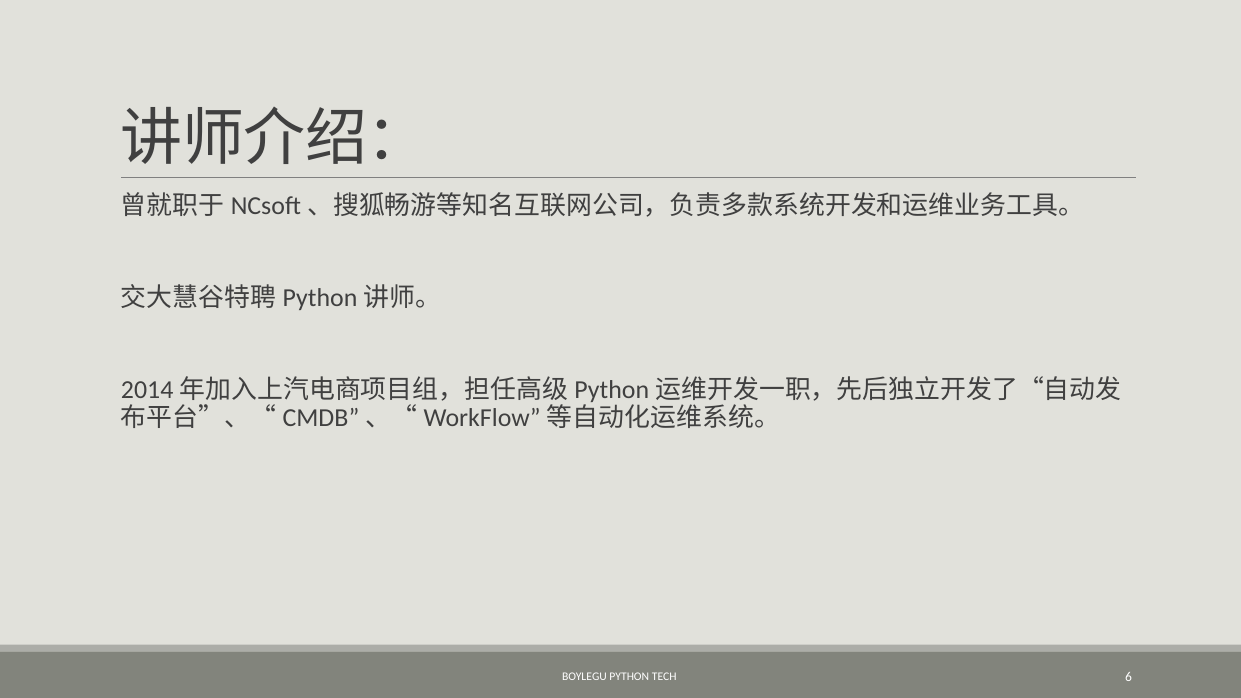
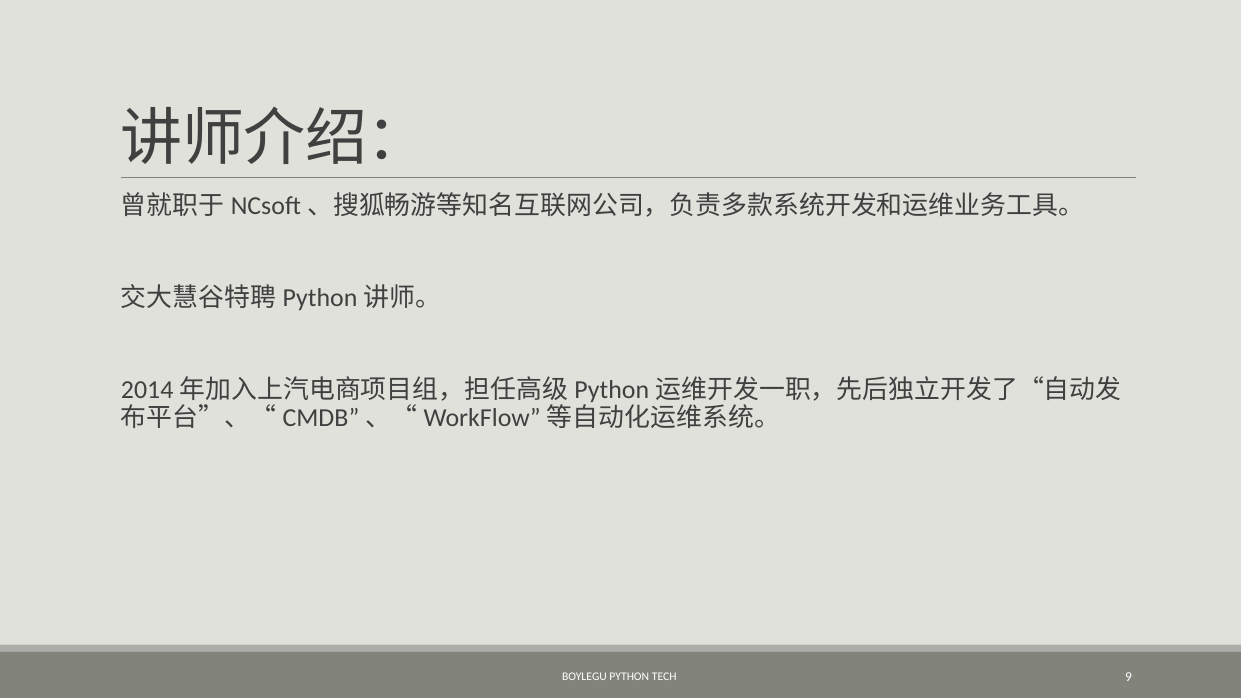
6: 6 -> 9 (1129, 677)
